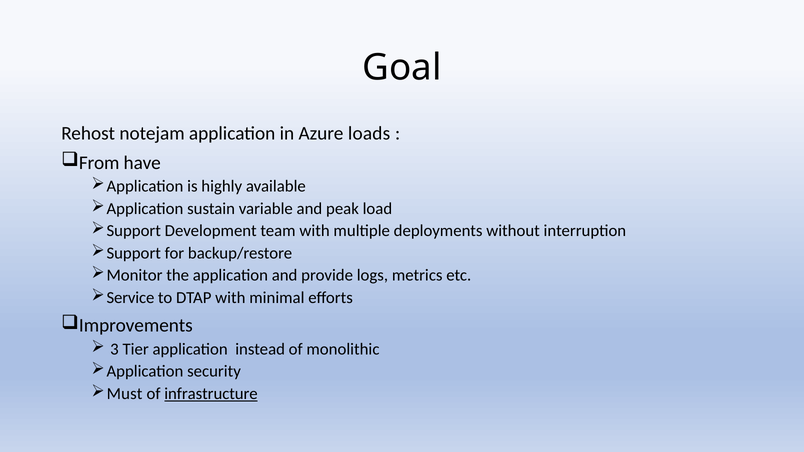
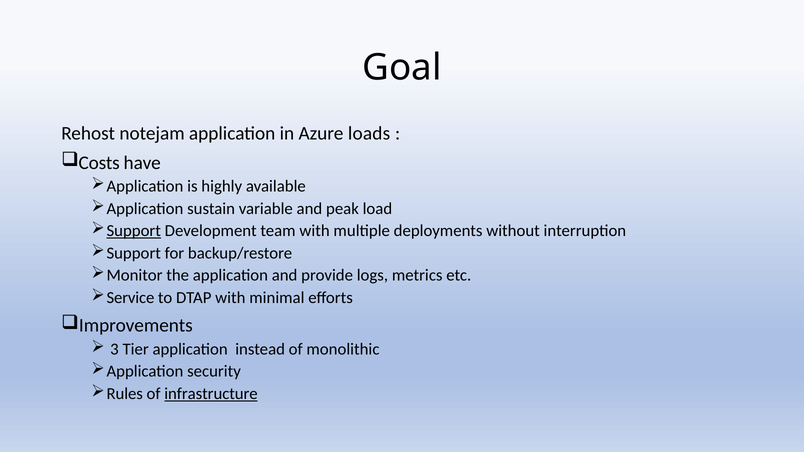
From: From -> Costs (99, 163)
Support underline: none -> present (134, 231)
Must: Must -> Rules (125, 394)
